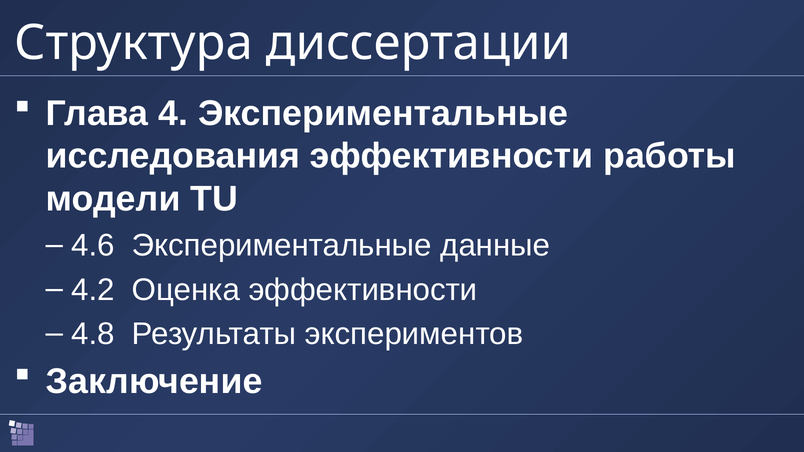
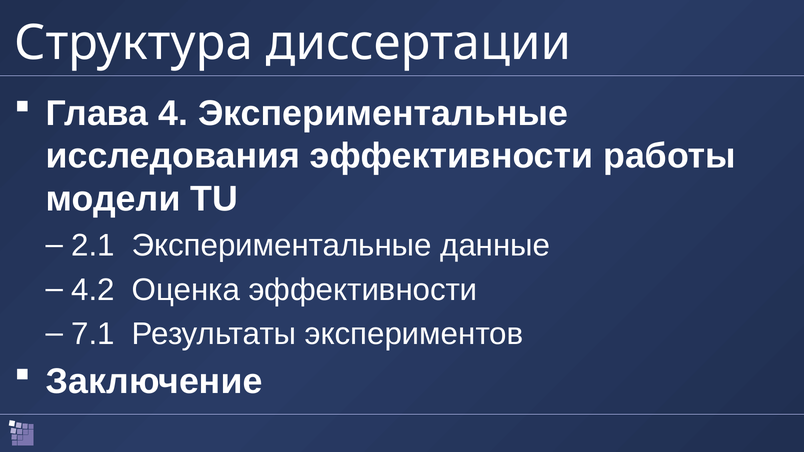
4.6: 4.6 -> 2.1 (93, 246)
4.8: 4.8 -> 7.1 (93, 334)
